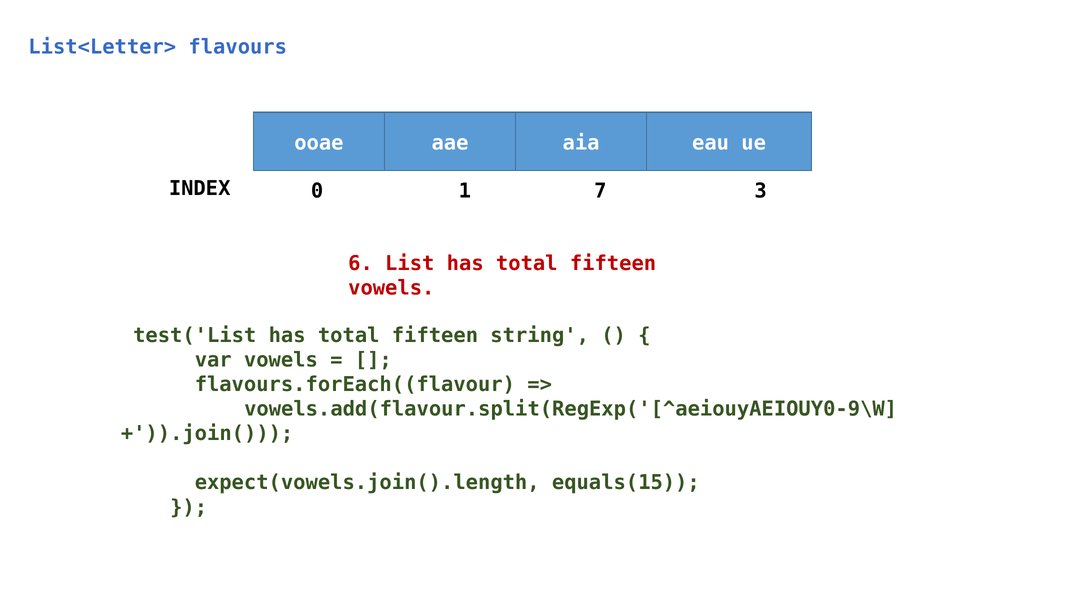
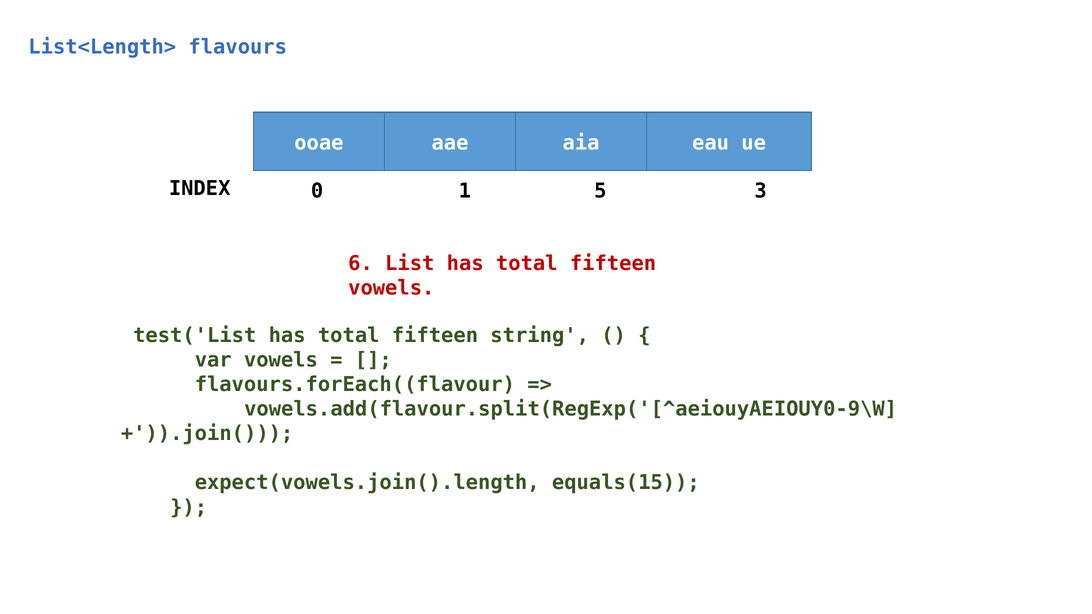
List<Letter>: List<Letter> -> List<Length> (102, 47)
7: 7 -> 5 (600, 191)
